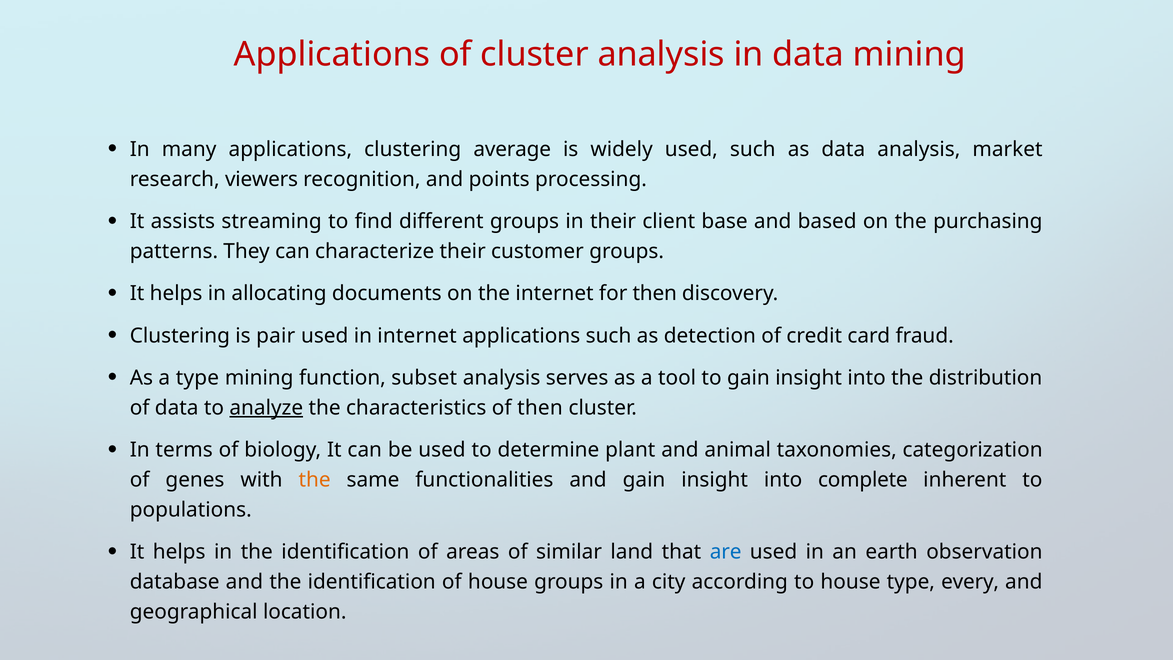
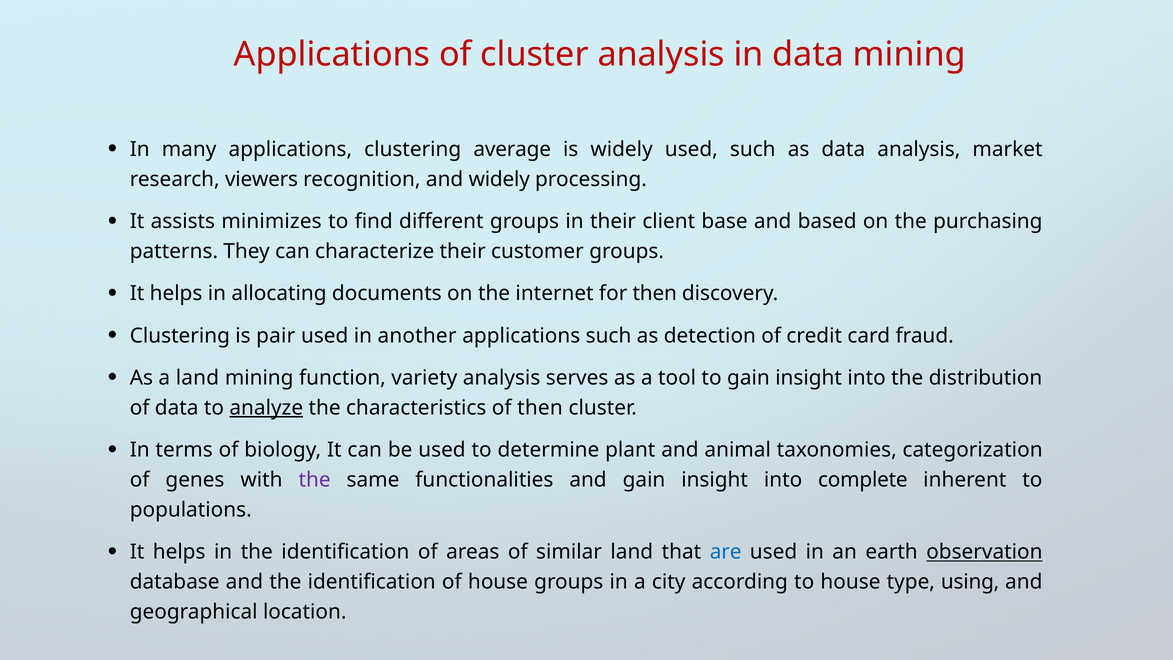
and points: points -> widely (499, 179)
streaming: streaming -> minimizes (272, 221)
in internet: internet -> another (417, 336)
a type: type -> land (197, 378)
subset: subset -> variety (424, 378)
the colour: orange -> purple (315, 480)
observation underline: none -> present (984, 552)
every: every -> using (970, 582)
